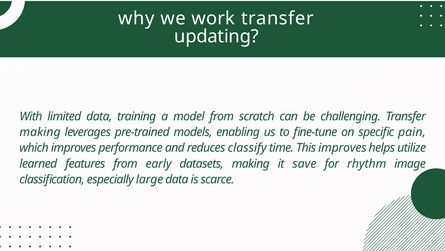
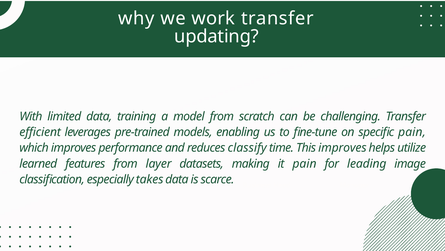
making: making -> efficient (40, 132)
early: early -> layer (159, 163)
it save: save -> pain (305, 163)
rhythm: rhythm -> leading (367, 163)
large: large -> takes (150, 179)
